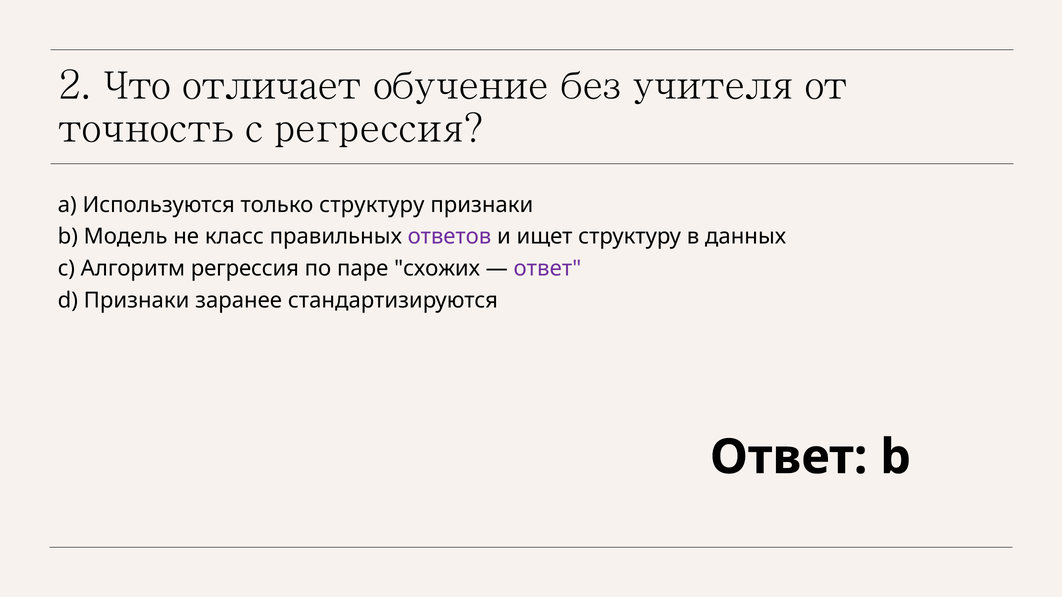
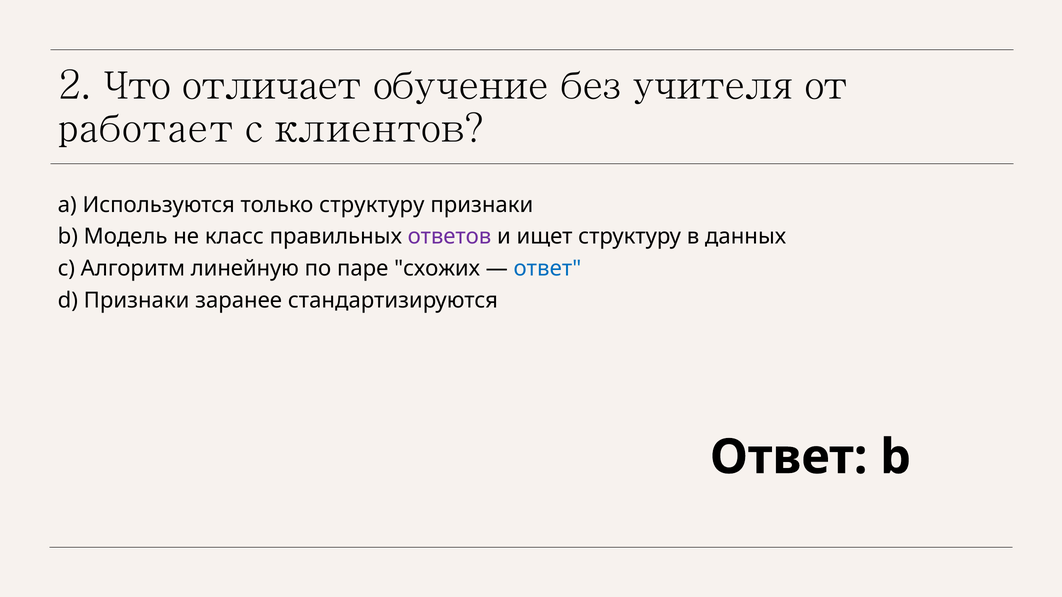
точность: точность -> работает (146, 129)
с регрессия: регрессия -> клиентов (379, 129)
Алгоритм регрессия: регрессия -> линейную (245, 269)
ответ colour: purple -> blue (547, 269)
